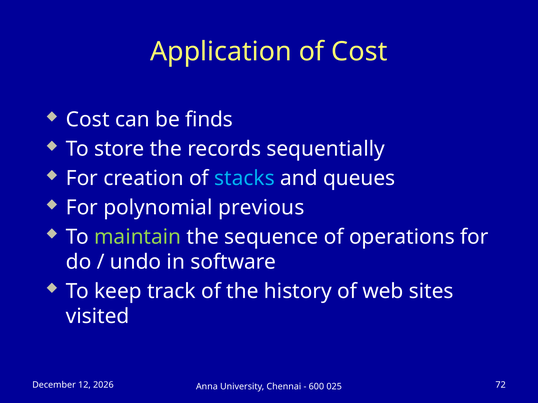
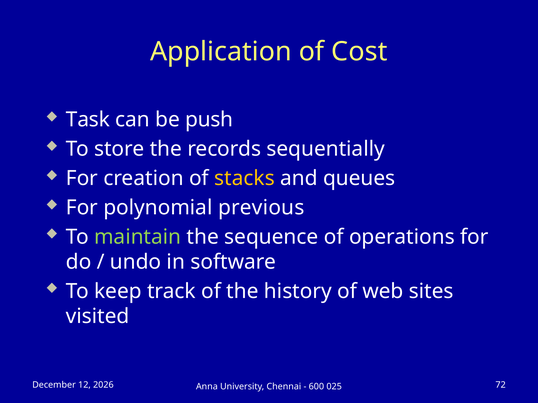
Cost: Cost -> Task (88, 120)
finds: finds -> push (209, 120)
stacks colour: light blue -> yellow (244, 178)
